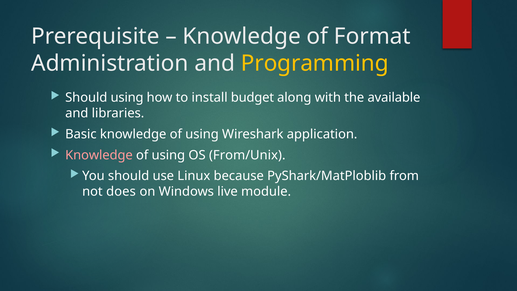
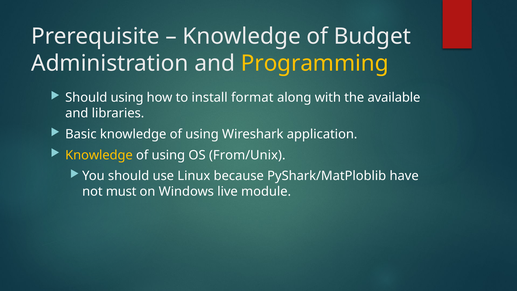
Format: Format -> Budget (372, 36)
budget: budget -> format (252, 98)
Knowledge colour: pink -> yellow (99, 155)
from: from -> have (404, 176)
does: does -> must (121, 191)
